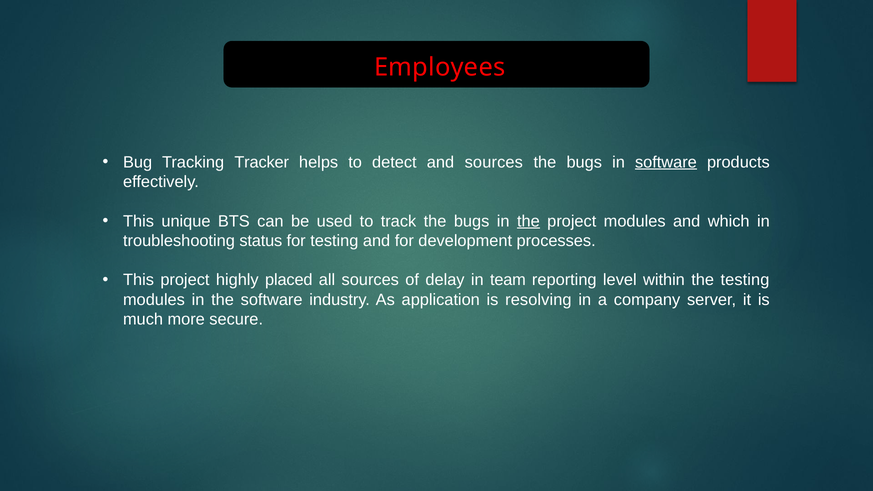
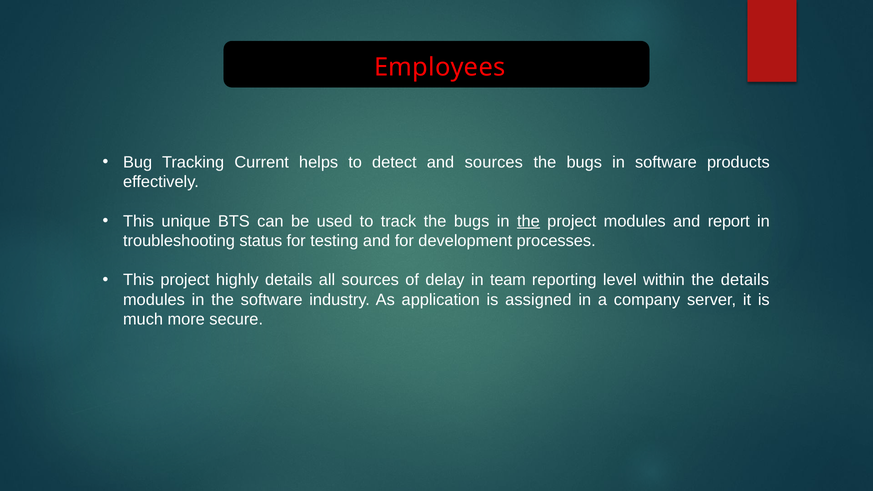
Tracker: Tracker -> Current (262, 162)
software underline: present -> none (666, 162)
which: which -> report (729, 221)
highly placed: placed -> details (289, 280)
the testing: testing -> details (745, 280)
resolving: resolving -> assigned (538, 300)
